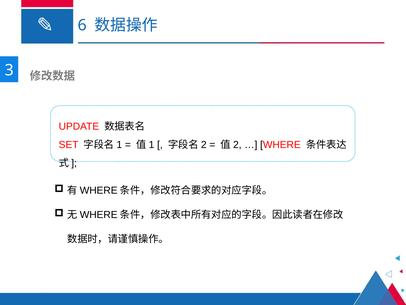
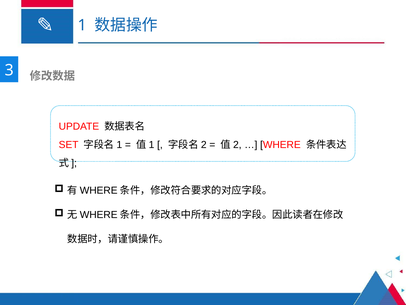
6: 6 -> 1 (82, 25)
